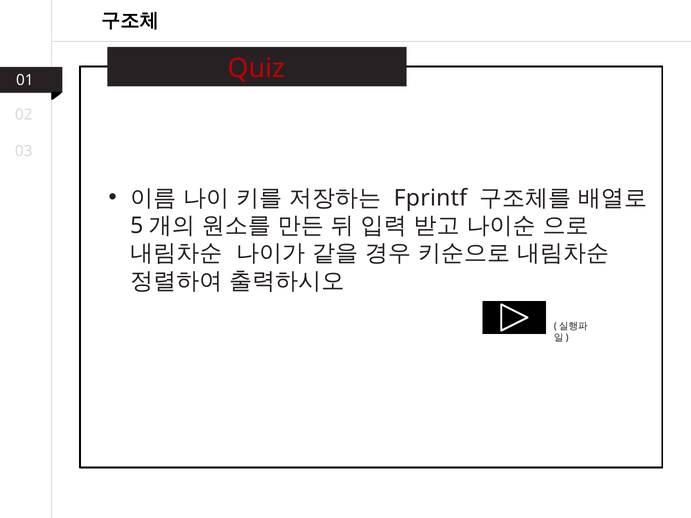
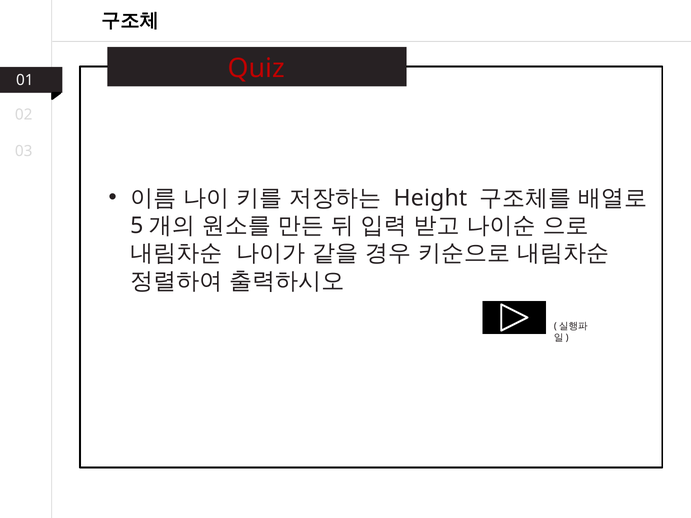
Fprintf: Fprintf -> Height (430, 198)
